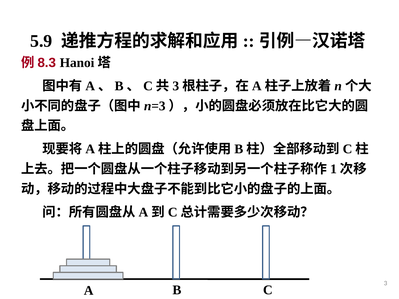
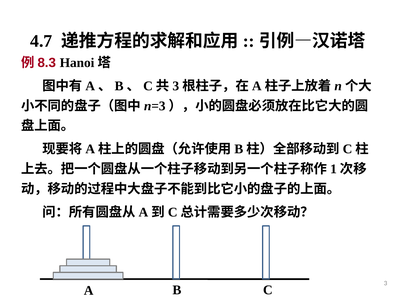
5.9: 5.9 -> 4.7 (41, 41)
